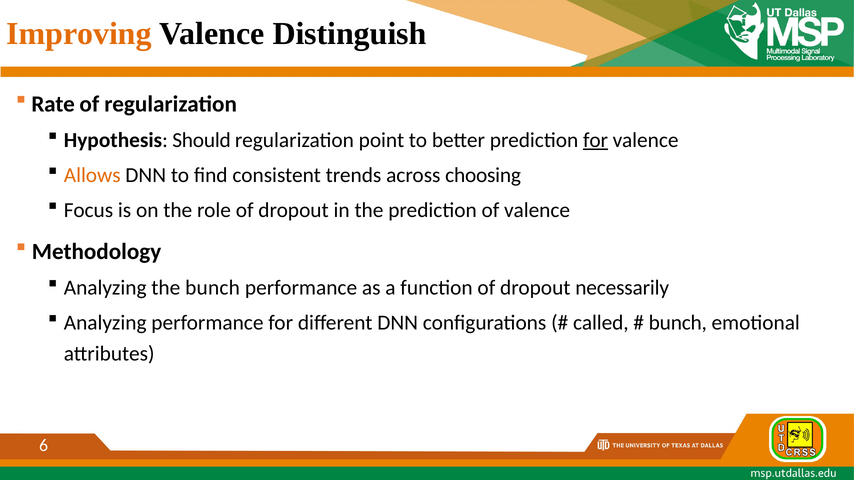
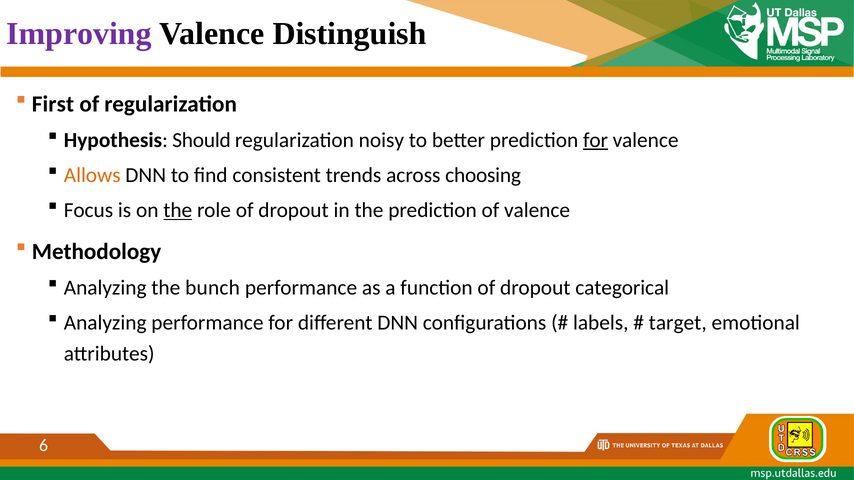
Improving colour: orange -> purple (79, 34)
Rate: Rate -> First (53, 104)
point: point -> noisy (381, 140)
the underline: none -> present (178, 210)
necessarily: necessarily -> categorical (622, 288)
called: called -> labels (601, 323)
bunch: bunch -> target (678, 323)
